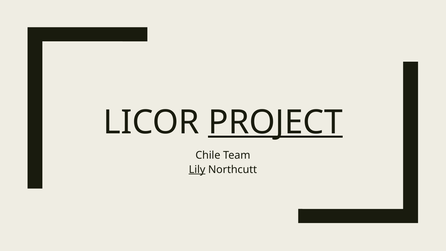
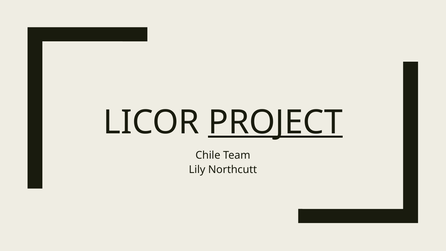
Lily underline: present -> none (197, 169)
